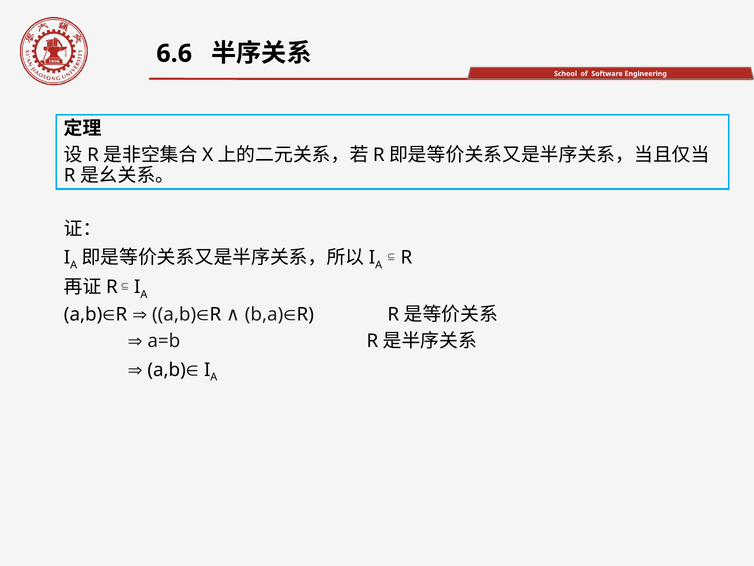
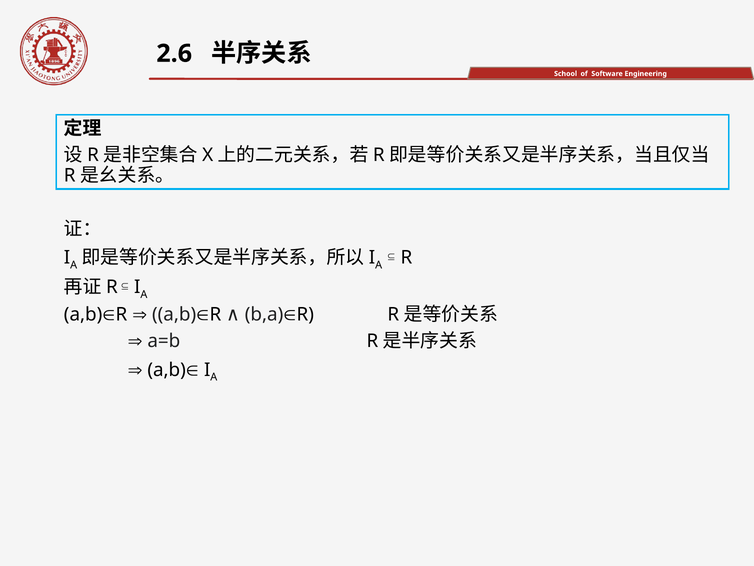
6.6: 6.6 -> 2.6 (174, 53)
